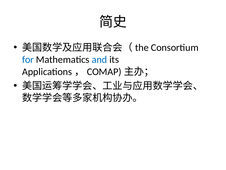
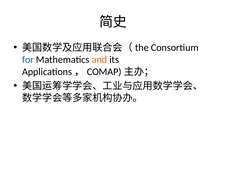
and colour: blue -> orange (99, 59)
